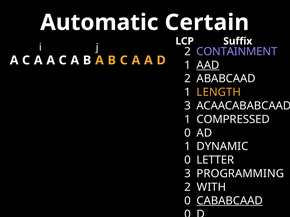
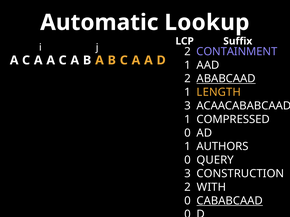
Certain: Certain -> Lookup (207, 23)
AAD underline: present -> none (208, 65)
ABABCAAD underline: none -> present (226, 79)
DYNAMIC: DYNAMIC -> AUTHORS (223, 147)
LETTER: LETTER -> QUERY (215, 160)
PROGRAMMING: PROGRAMMING -> CONSTRUCTION (240, 174)
